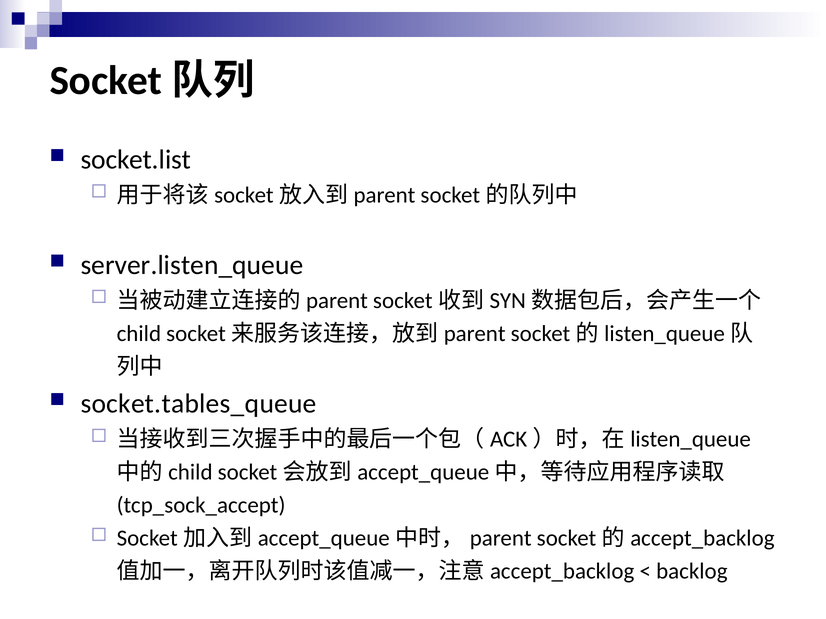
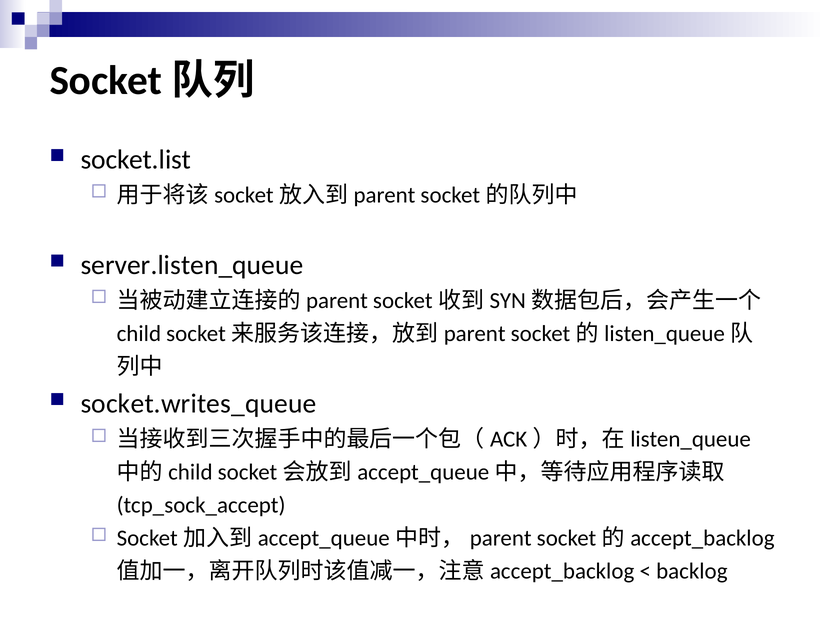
socket.tables_queue: socket.tables_queue -> socket.writes_queue (199, 404)
